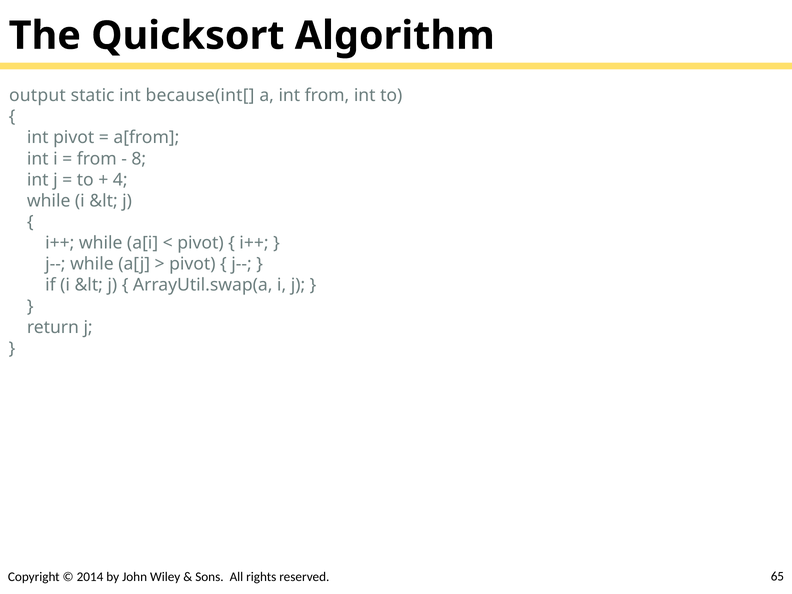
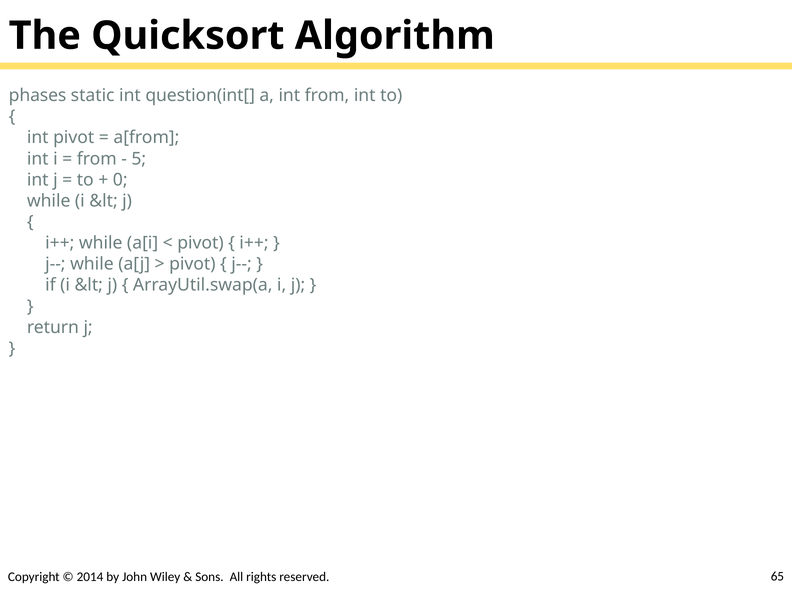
output: output -> phases (38, 95)
because(int[: because(int[ -> question(int[ (200, 95)
8: 8 -> 5 (139, 159)
4: 4 -> 0 (120, 180)
